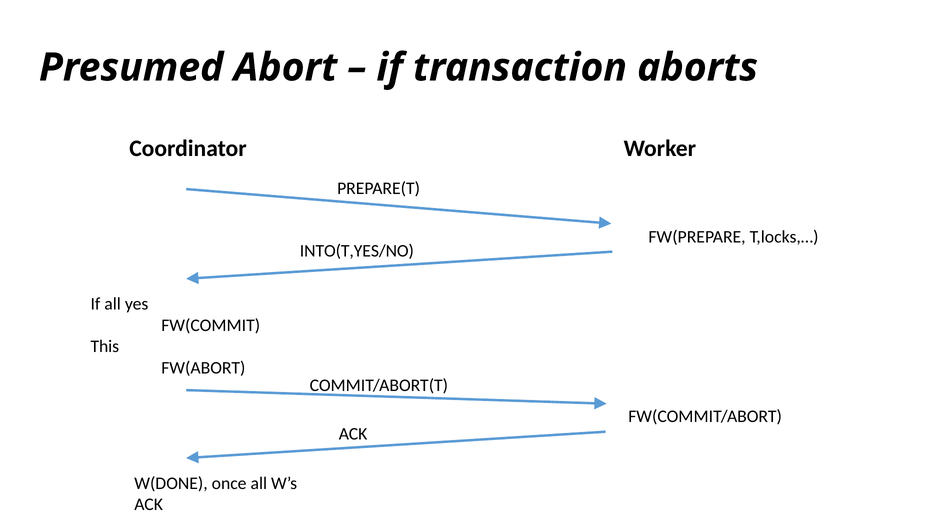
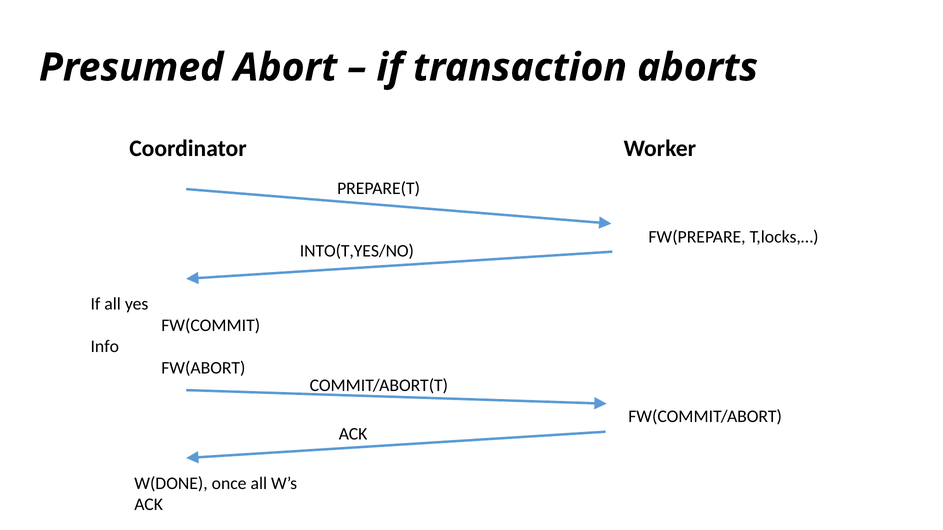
This: This -> Info (105, 347)
